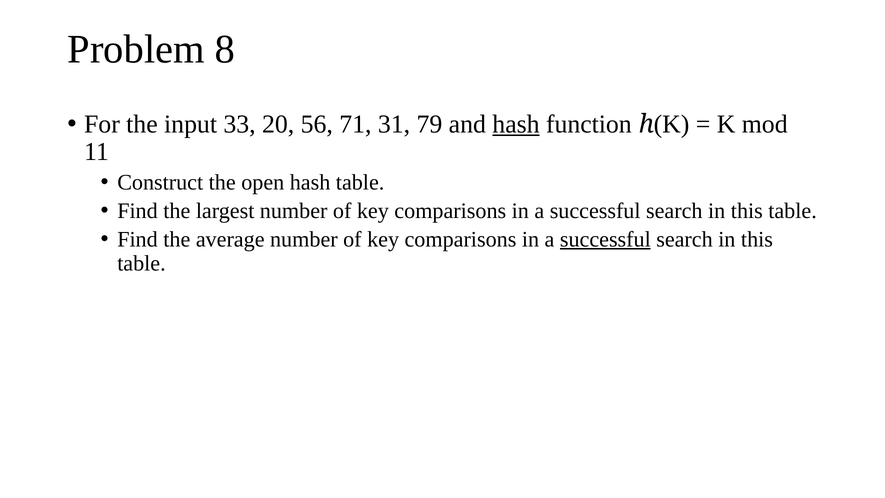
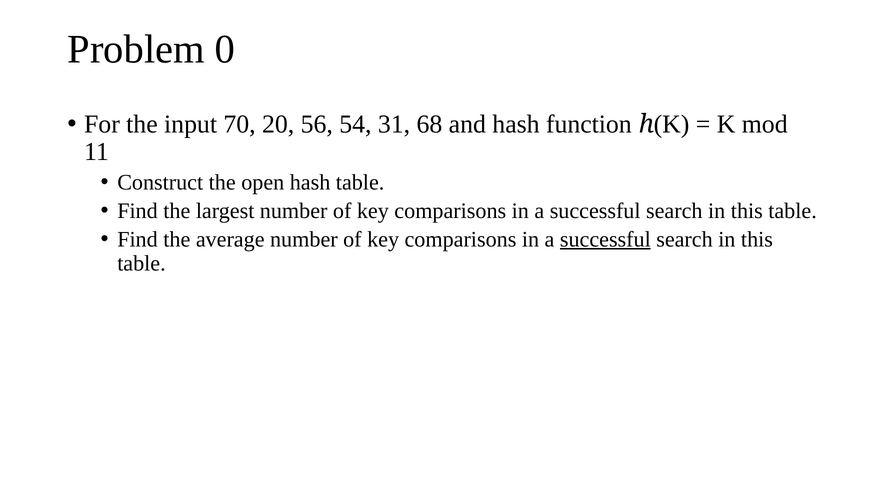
8: 8 -> 0 (225, 49)
33: 33 -> 70 (240, 124)
71: 71 -> 54 (355, 124)
79: 79 -> 68 (429, 124)
hash underline: present -> none (516, 124)
